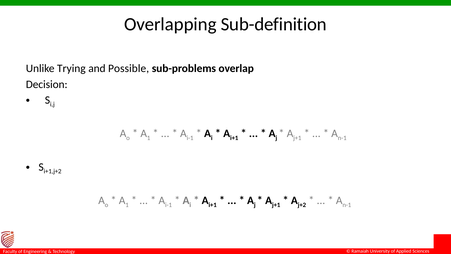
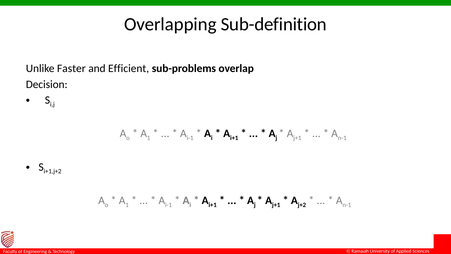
Trying: Trying -> Faster (71, 68)
Possible: Possible -> Efficient (129, 68)
